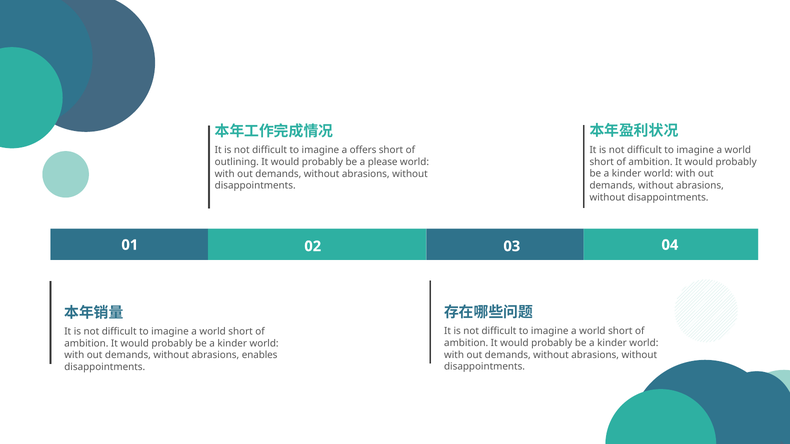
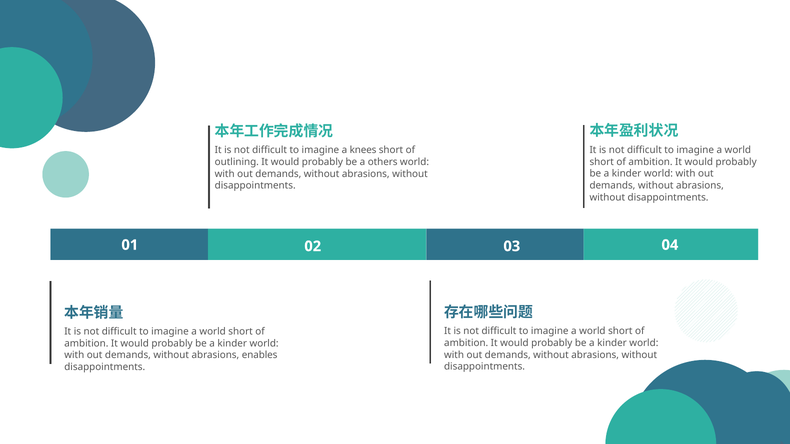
offers: offers -> knees (363, 150)
please: please -> others (383, 162)
